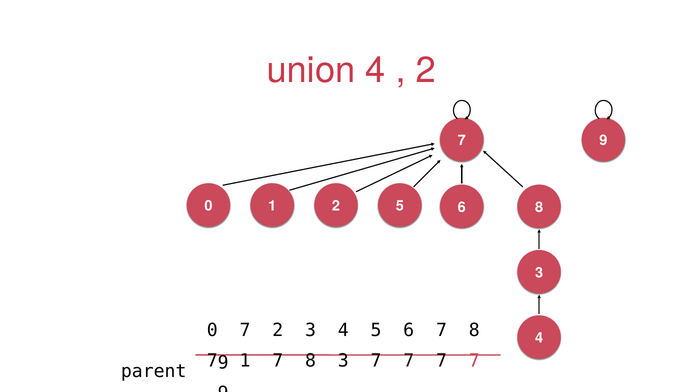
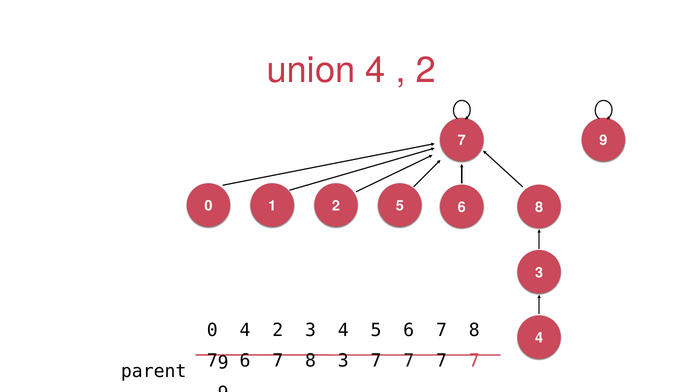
0 7: 7 -> 4 (245, 330)
7 1: 1 -> 6 (245, 360)
